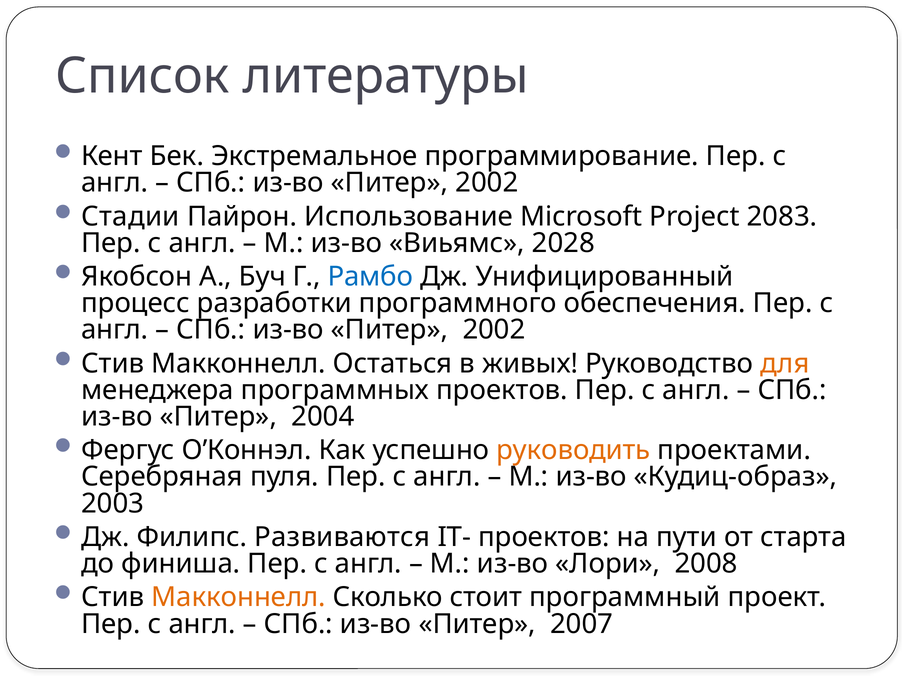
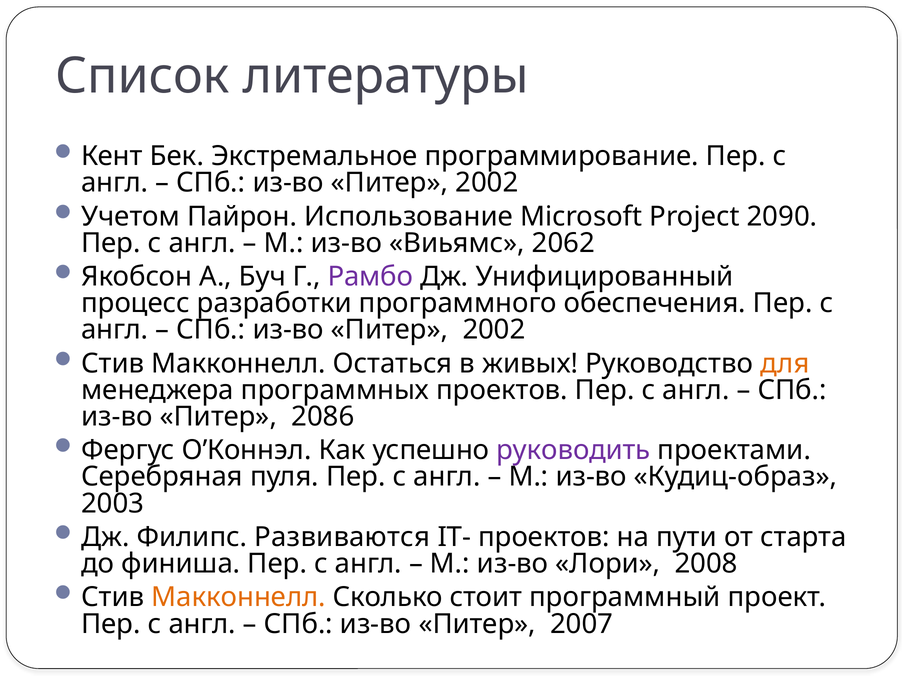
Стадии: Стадии -> Учетом (131, 217)
2083: 2083 -> 2090 (782, 217)
2028: 2028 -> 2062 (563, 243)
Рамбо colour: blue -> purple (370, 277)
2004: 2004 -> 2086 (323, 417)
руководить colour: orange -> purple (573, 450)
